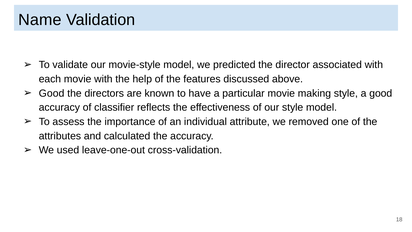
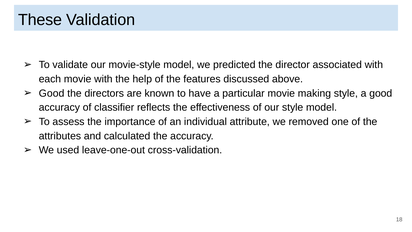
Name: Name -> These (40, 20)
